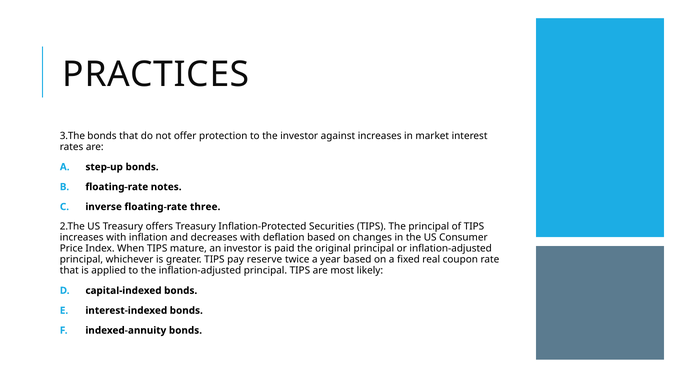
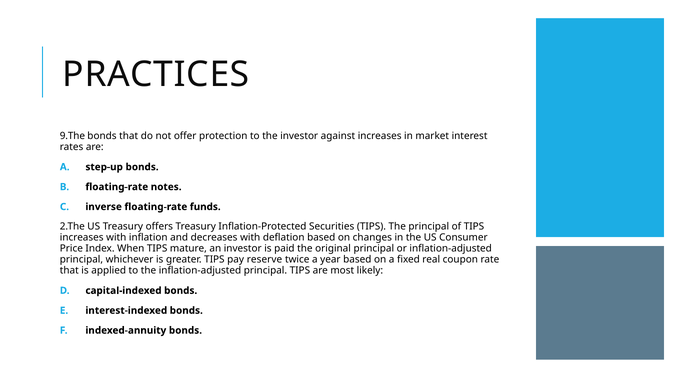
3.The: 3.The -> 9.The (72, 136)
three: three -> funds (205, 207)
